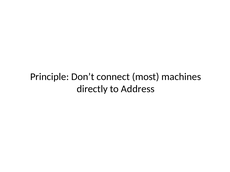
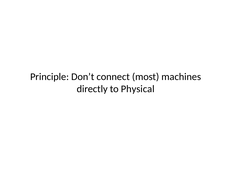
Address: Address -> Physical (138, 89)
